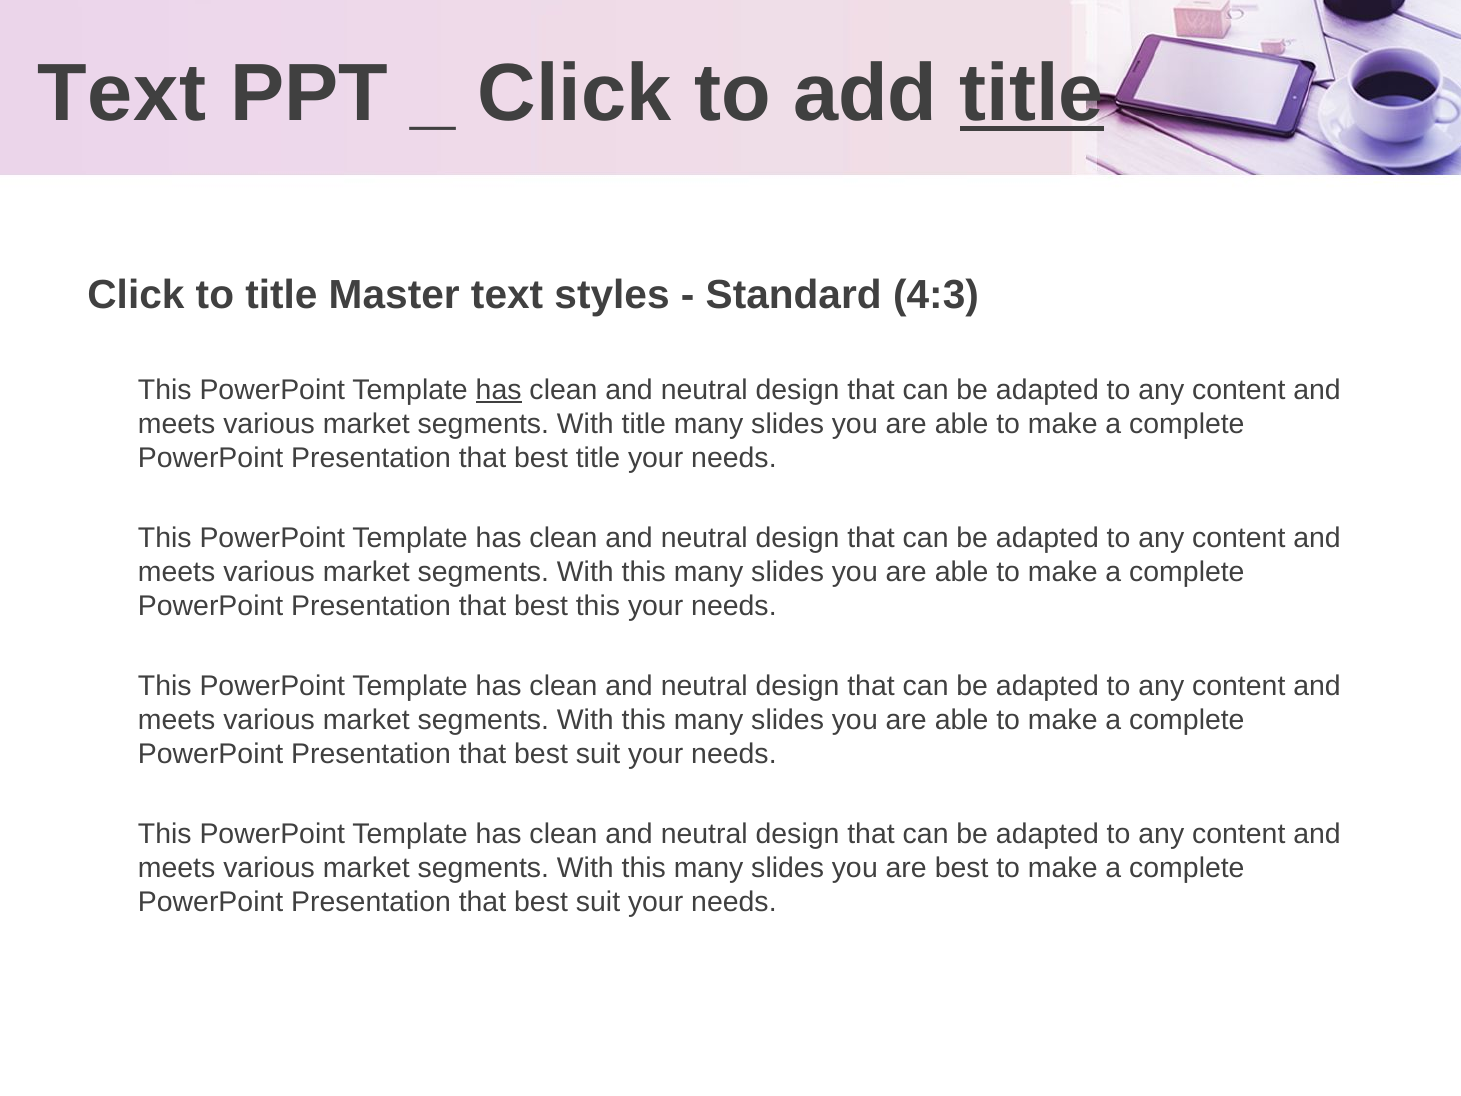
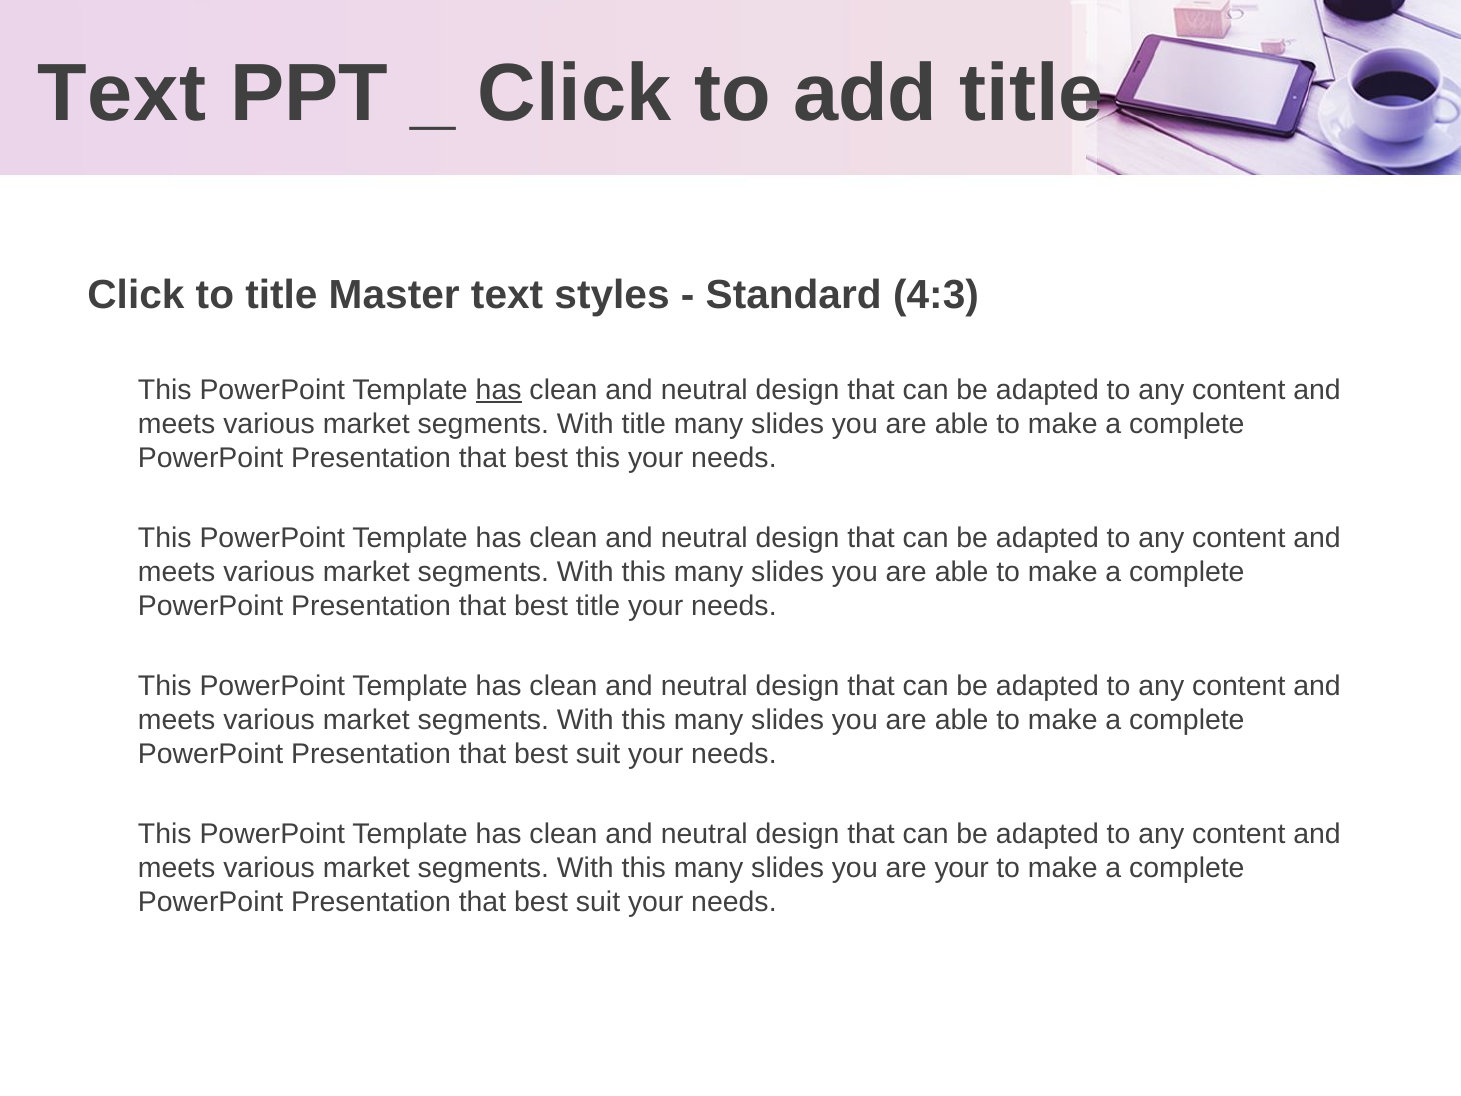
title underline: present -> none (1032, 94)
best title: title -> this (598, 458)
best this: this -> title (598, 606)
are best: best -> your (962, 868)
